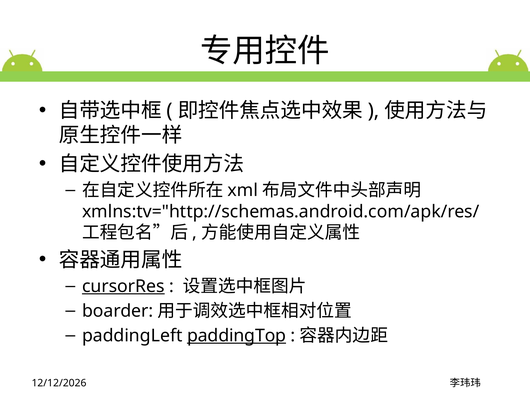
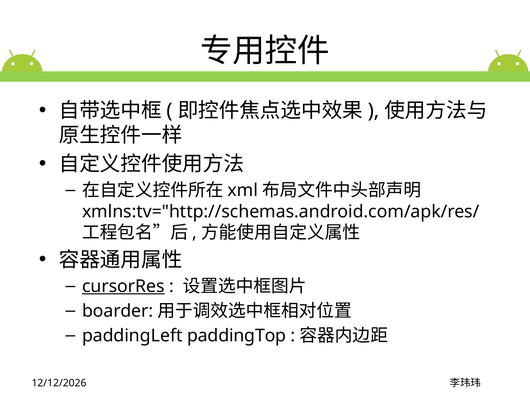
paddingTop underline: present -> none (237, 336)
